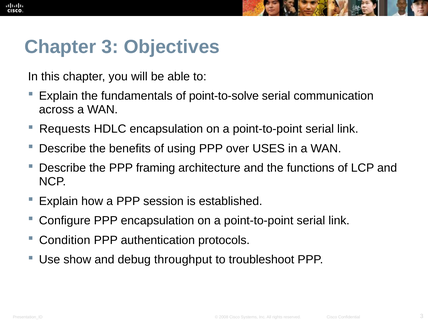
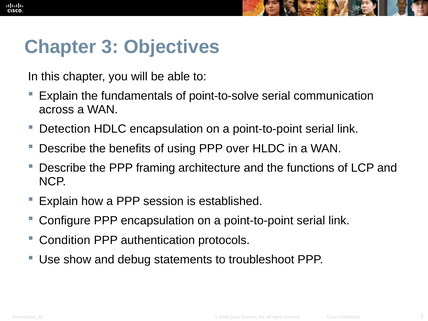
Requests: Requests -> Detection (65, 129)
USES: USES -> HLDC (269, 149)
throughput: throughput -> statements (183, 260)
